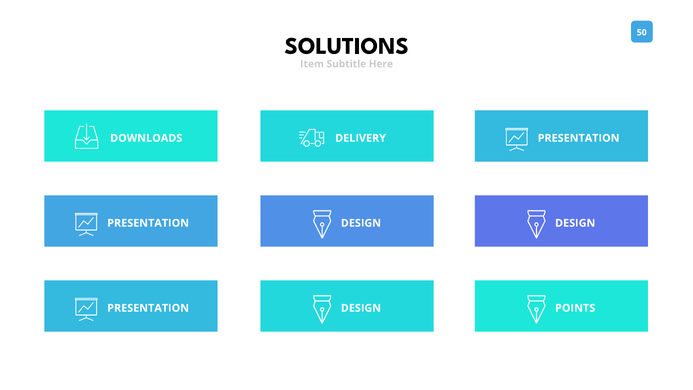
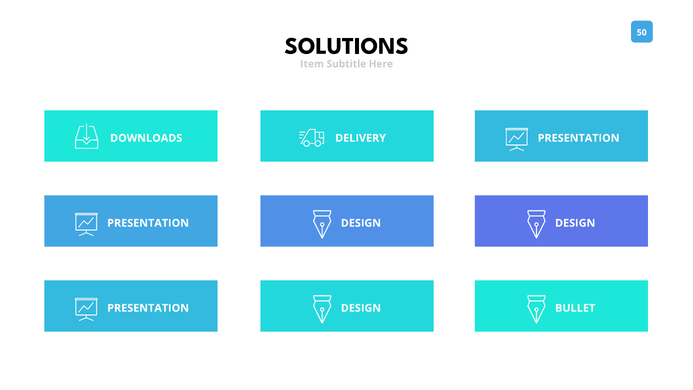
POINTS: POINTS -> BULLET (575, 308)
